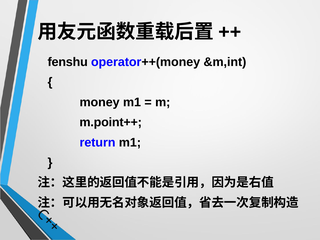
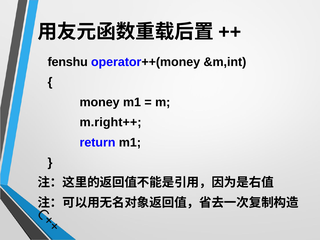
m.point++: m.point++ -> m.right++ (111, 122)
